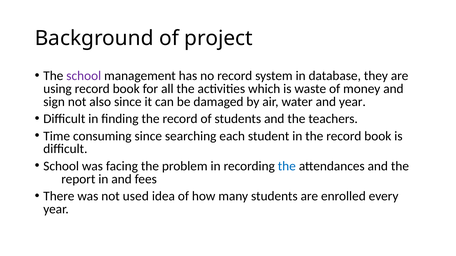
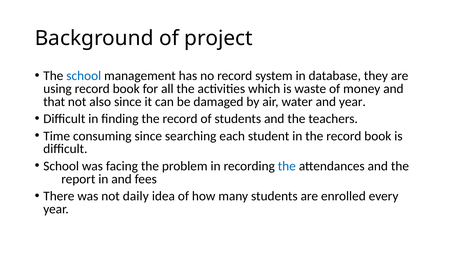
school colour: purple -> blue (84, 76)
sign: sign -> that (54, 102)
used: used -> daily (136, 197)
